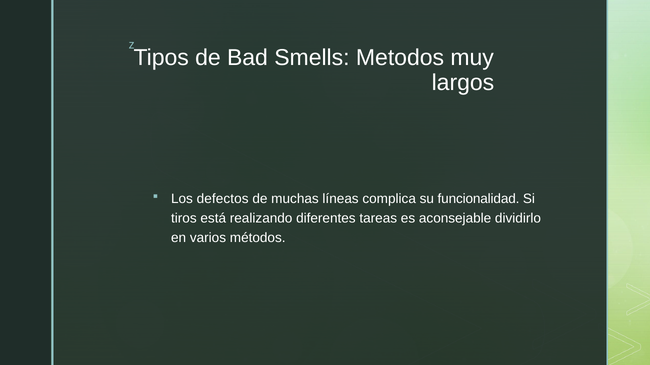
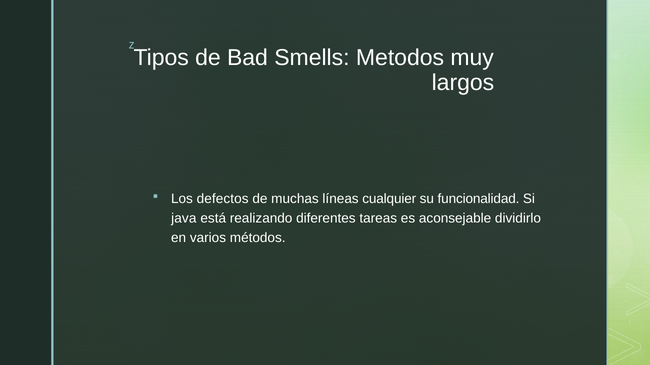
complica: complica -> cualquier (389, 199)
tiros: tiros -> java (184, 219)
